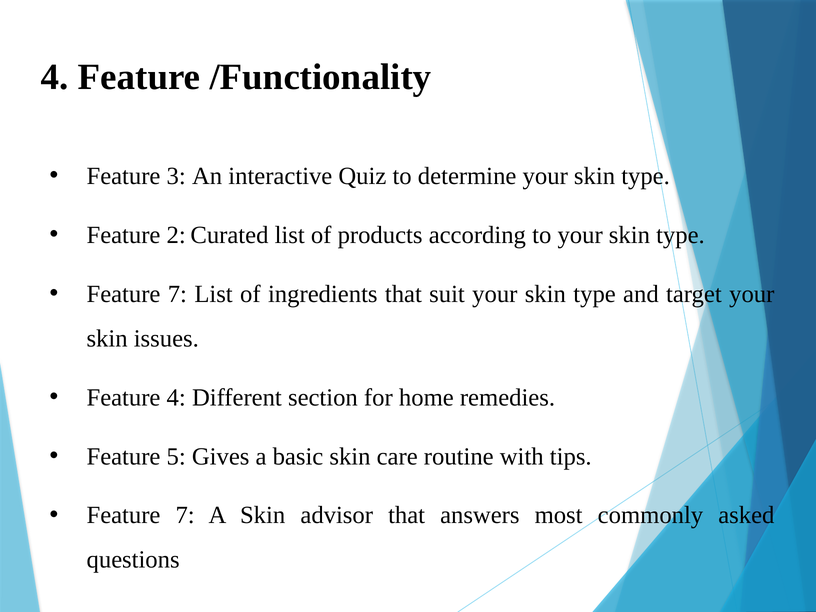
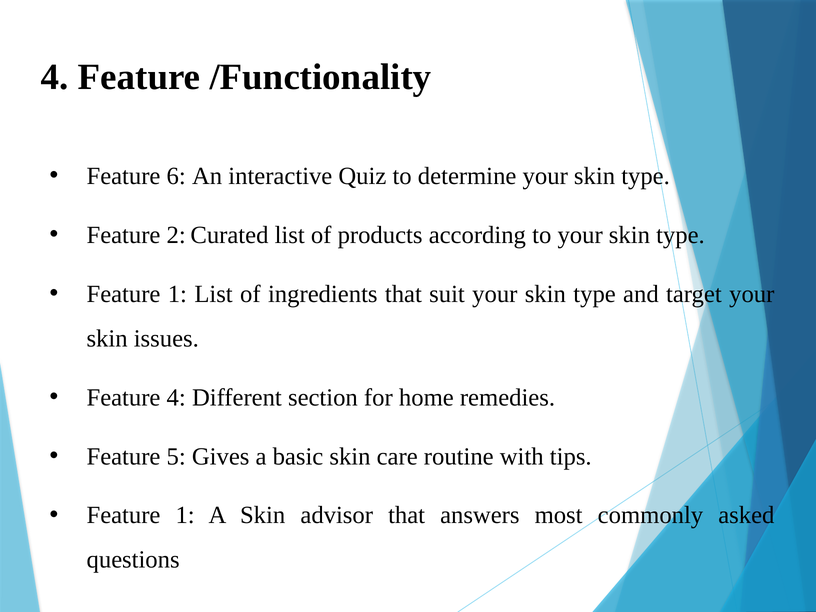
3: 3 -> 6 (176, 176)
7: 7 -> 1 (177, 294)
7: 7 -> 1 (185, 515)
